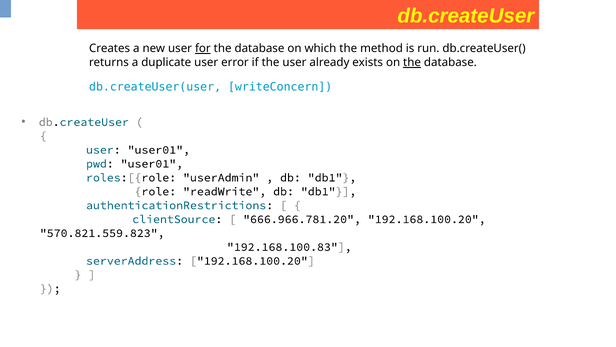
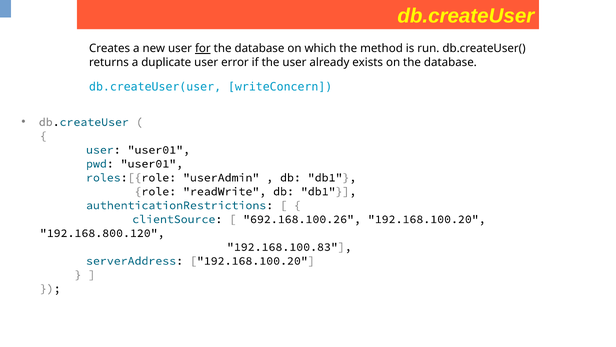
the underline: present -> none (412, 62)
666.966.781.20: 666.966.781.20 -> 692.168.100.26 (302, 219)
570.821.559.823: 570.821.559.823 -> 192.168.800.120 (102, 233)
